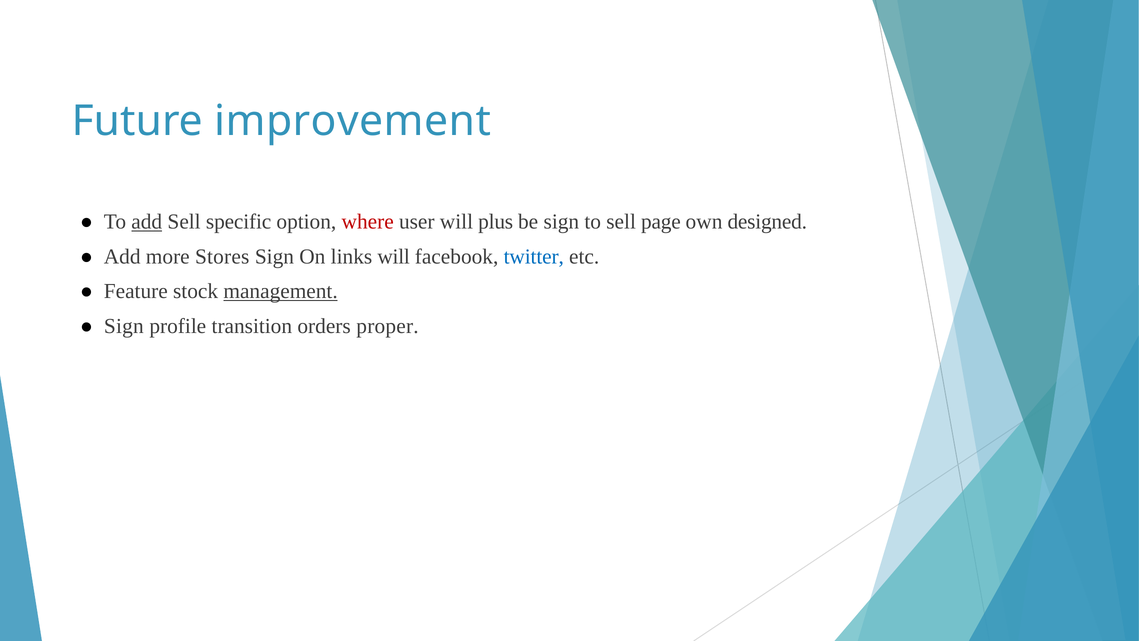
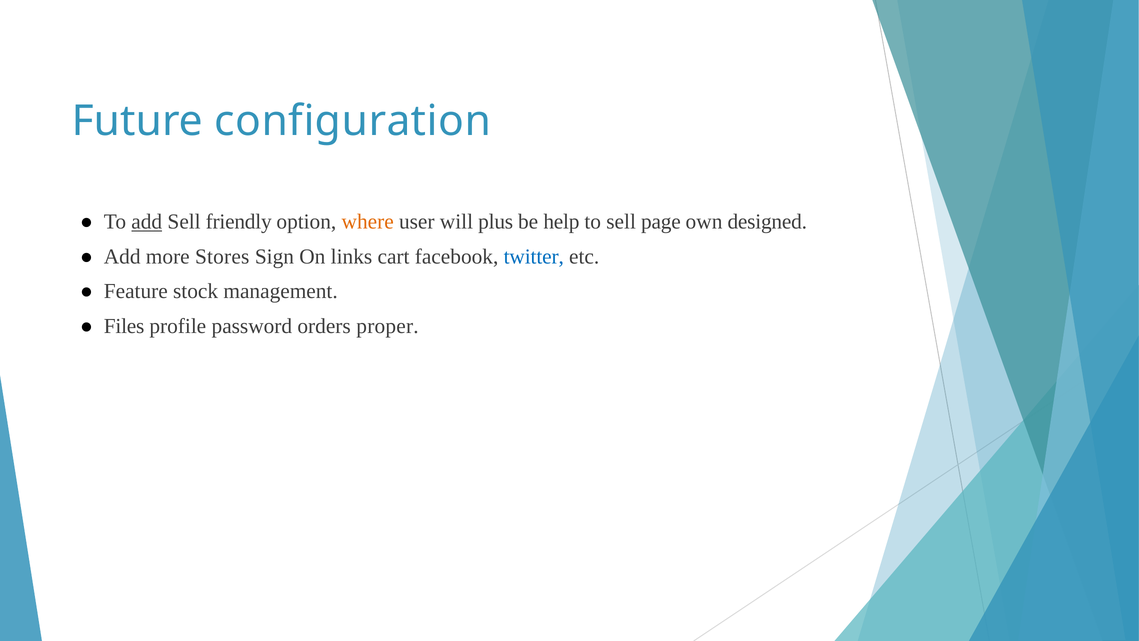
improvement: improvement -> configuration (353, 121)
specific: specific -> friendly (239, 222)
where colour: red -> orange (368, 222)
be sign: sign -> help (561, 222)
links will: will -> cart (394, 256)
management underline: present -> none (281, 291)
Sign: Sign -> Files (124, 326)
transition: transition -> password (252, 326)
